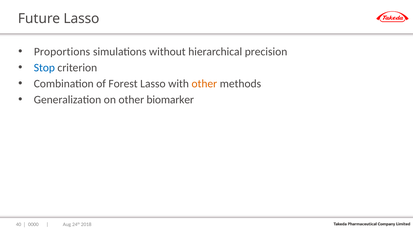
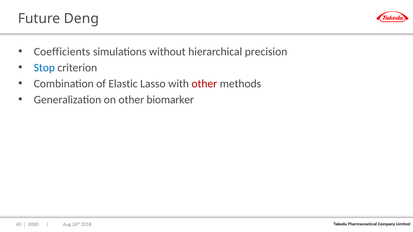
Future Lasso: Lasso -> Deng (81, 19)
Proportions: Proportions -> Coefficients (62, 52)
Forest: Forest -> Elastic (123, 84)
other colour: orange -> red (204, 84)
